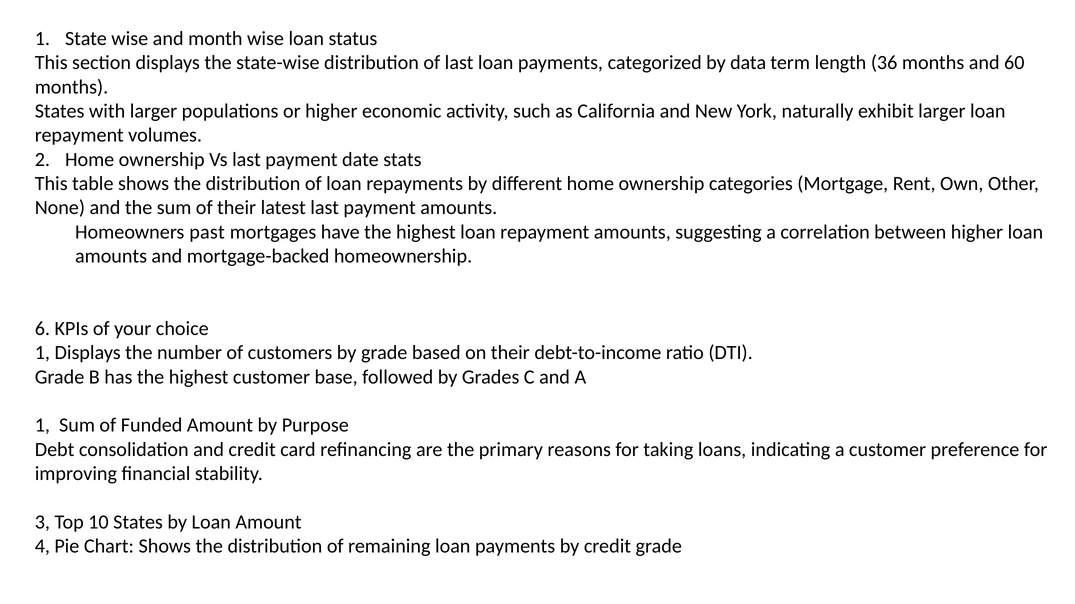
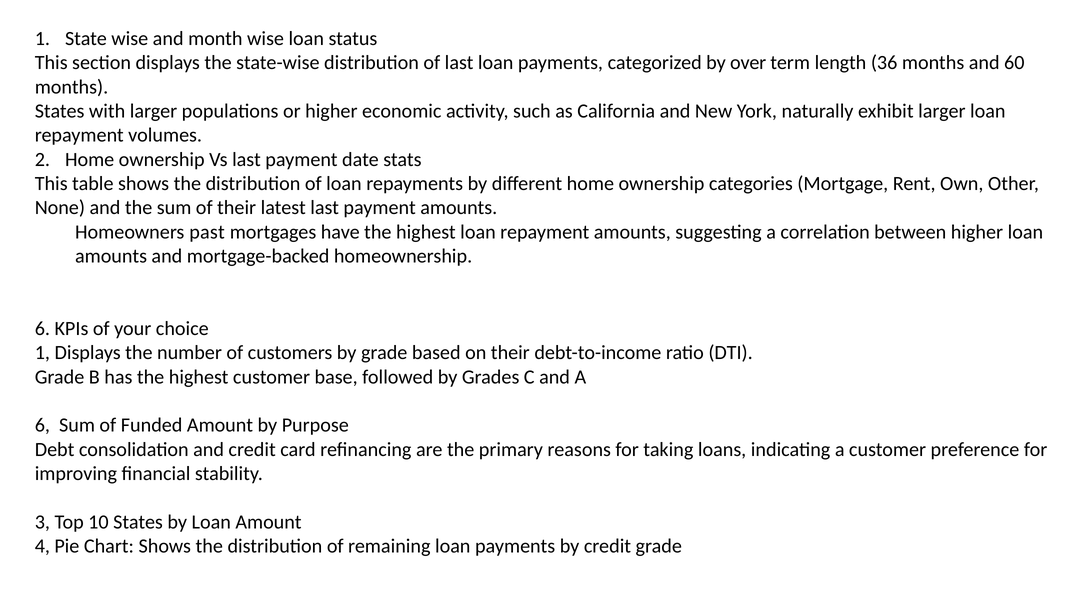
data: data -> over (748, 63)
1: 1 -> 6 (42, 426)
